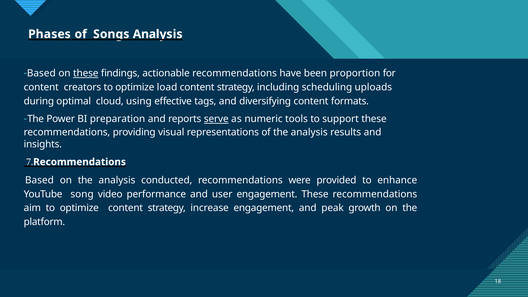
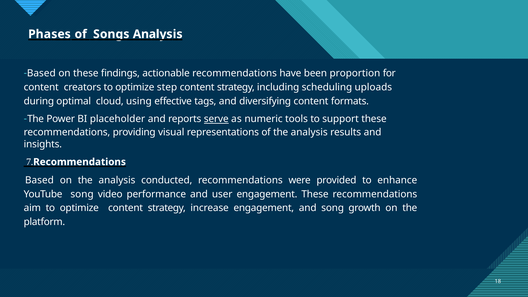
these underline: present -> none (86, 73)
load: load -> step (167, 87)
preparation: preparation -> placeholder (117, 119)
and peak: peak -> song (333, 208)
